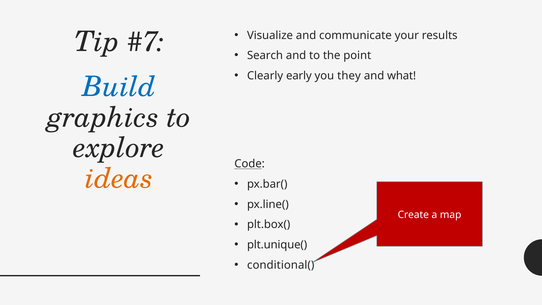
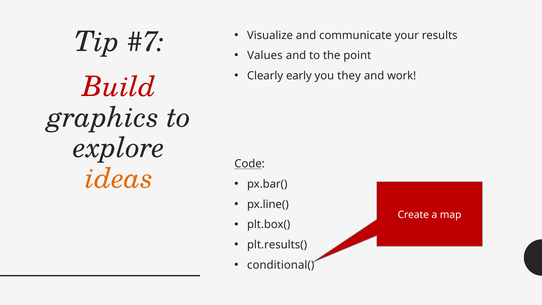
Search: Search -> Values (265, 56)
what: what -> work (402, 76)
Build colour: blue -> red (119, 87)
plt.unique(: plt.unique( -> plt.results( (277, 245)
